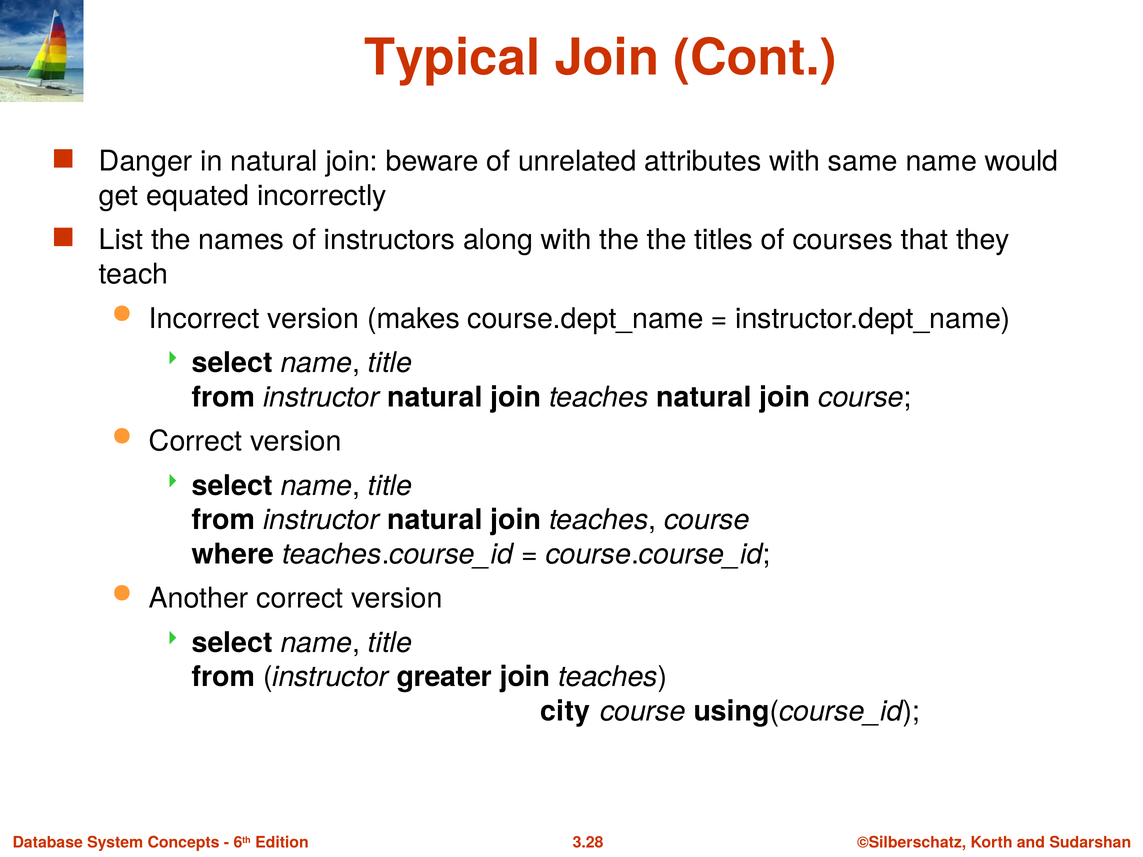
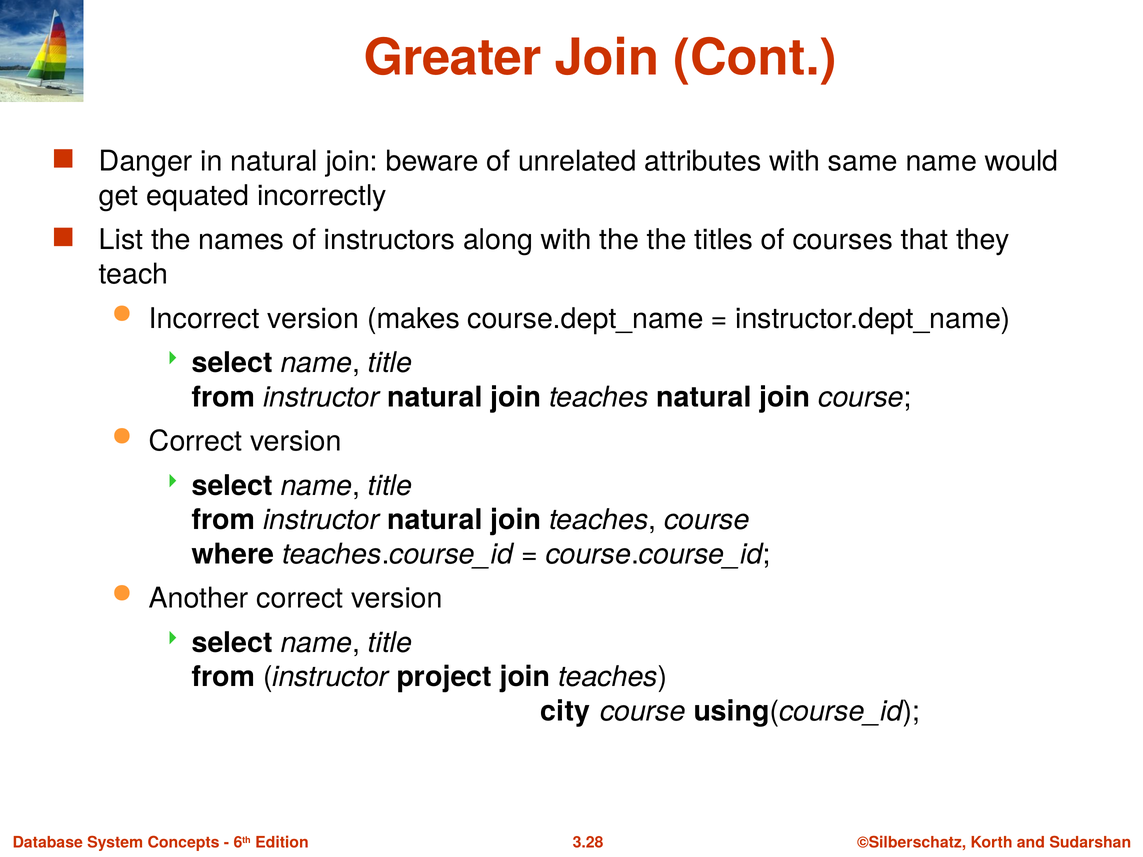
Typical: Typical -> Greater (453, 58)
greater: greater -> project (444, 677)
